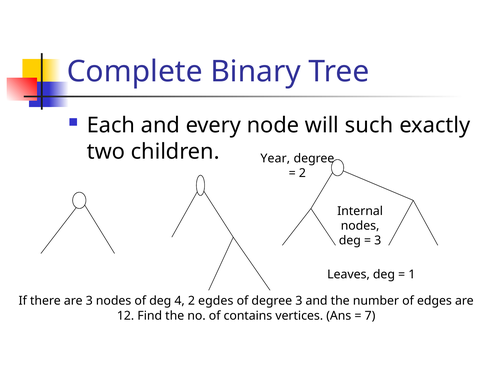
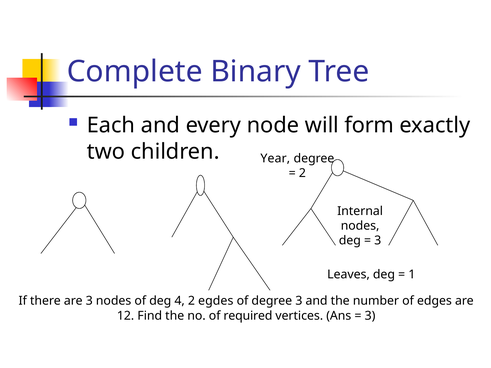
such: such -> form (369, 125)
contains: contains -> required (248, 316)
7: 7 -> 3 (370, 316)
